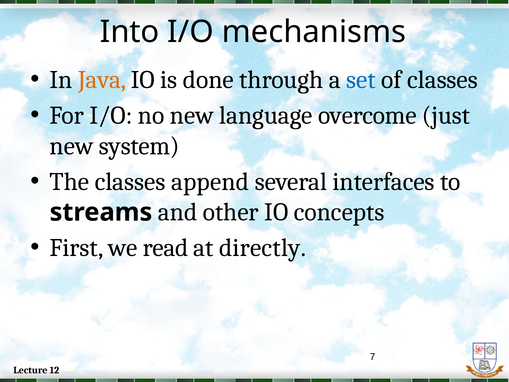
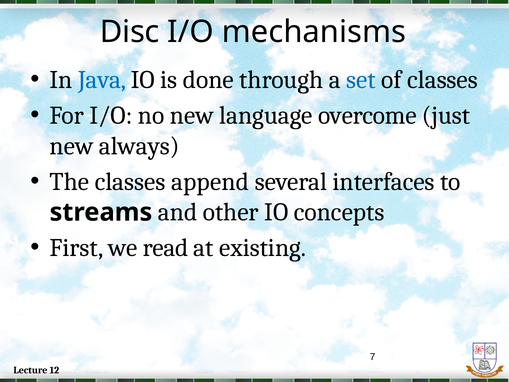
Into: Into -> Disc (130, 32)
Java colour: orange -> blue (102, 80)
system: system -> always (139, 146)
directly: directly -> existing (263, 248)
